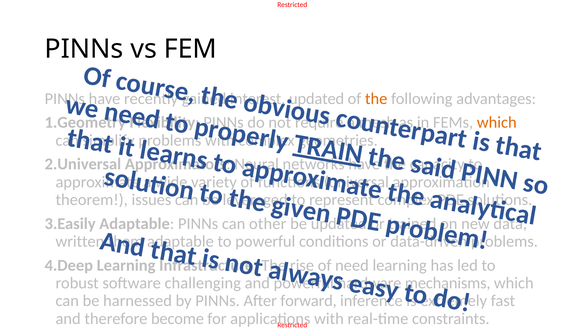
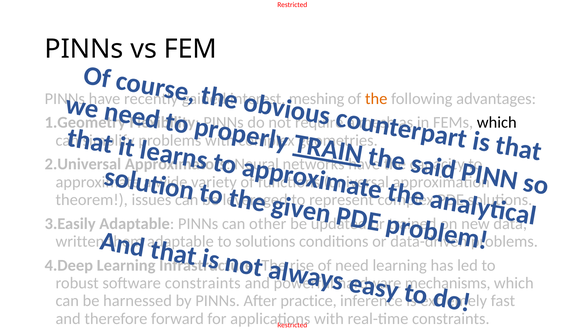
updated: updated -> meshing (317, 99)
which colour: orange -> black (497, 122)
to powerful: powerful -> solutions (265, 241)
software challenging: challenging -> constraints (203, 283)
forward: forward -> practice (309, 301)
become: become -> forward (177, 319)
